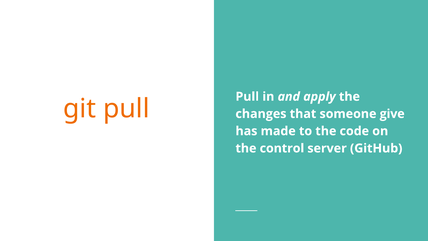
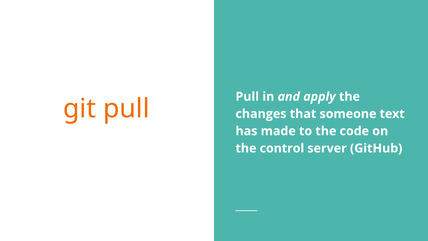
give: give -> text (392, 114)
